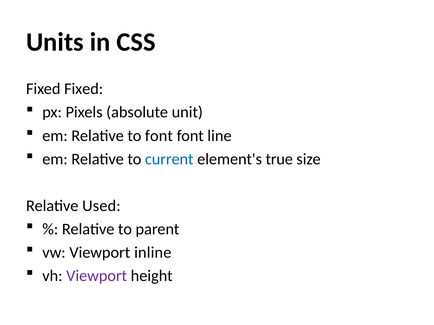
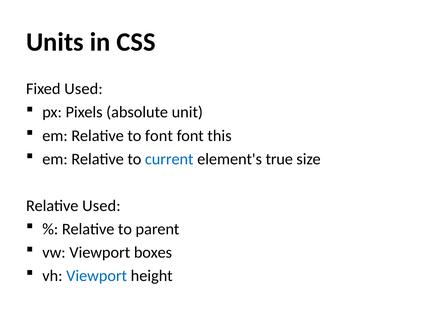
Fixed Fixed: Fixed -> Used (84, 89)
line: line -> this (220, 136)
inline: inline -> boxes (153, 253)
Viewport colour: purple -> blue (97, 276)
